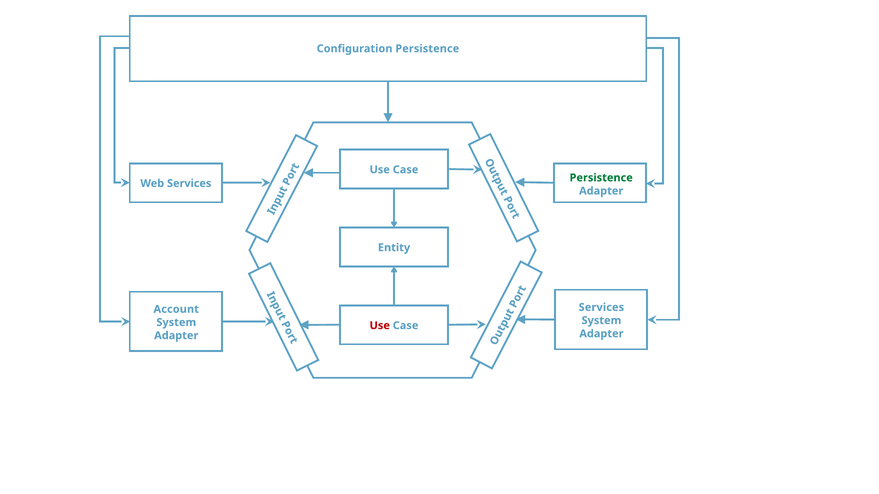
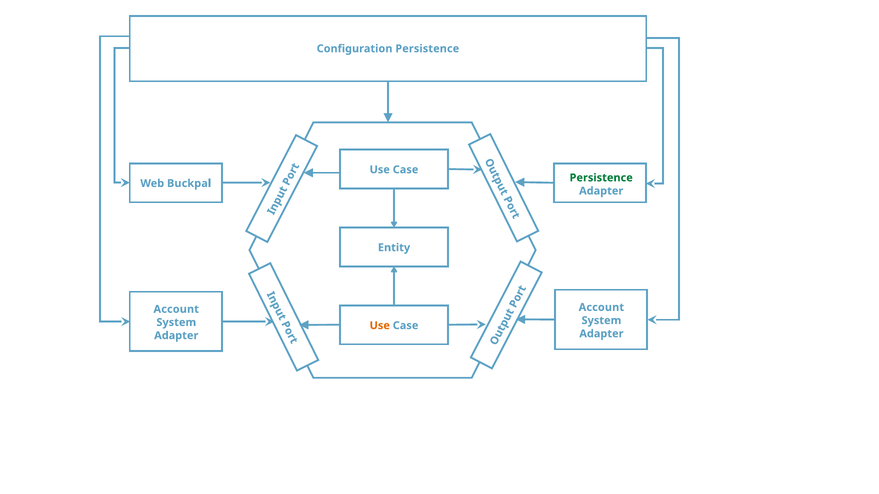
Web Services: Services -> Buckpal (189, 184)
Services: Services -> Account (601, 308)
Use colour: red -> orange (380, 326)
